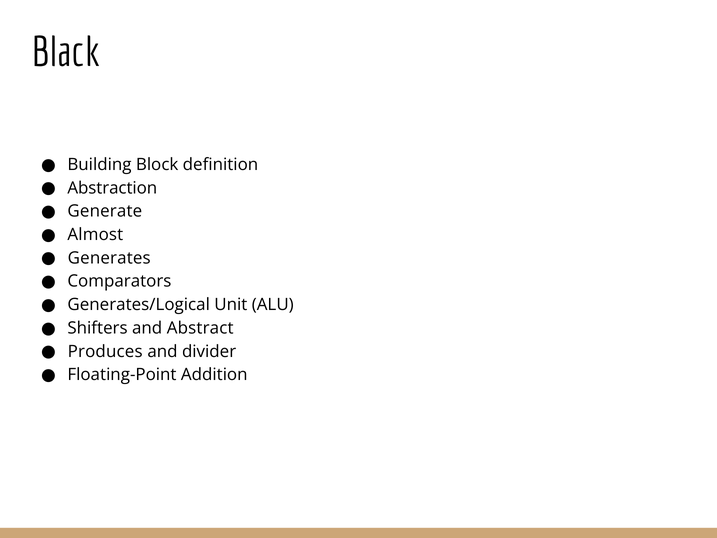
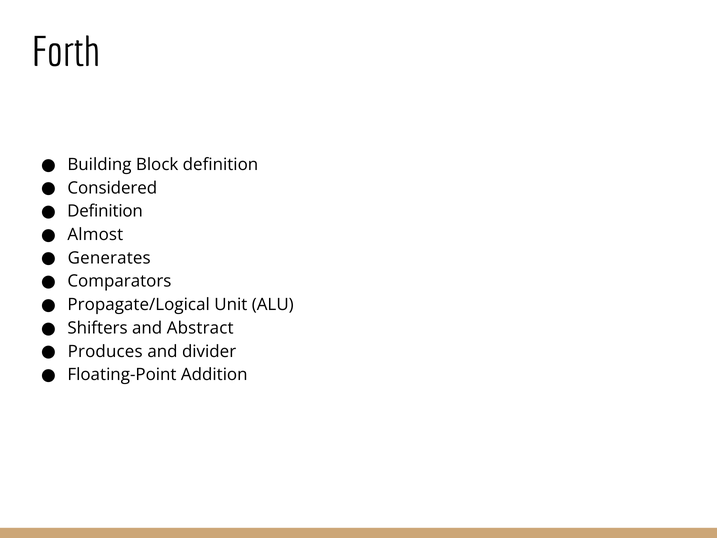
Black: Black -> Forth (66, 52)
Abstraction: Abstraction -> Considered (112, 188)
Generate: Generate -> Definition (105, 211)
Generates/Logical: Generates/Logical -> Propagate/Logical (139, 305)
